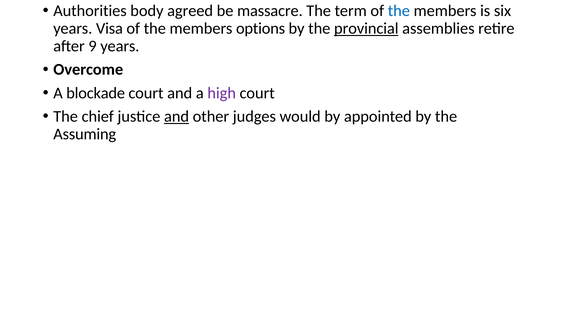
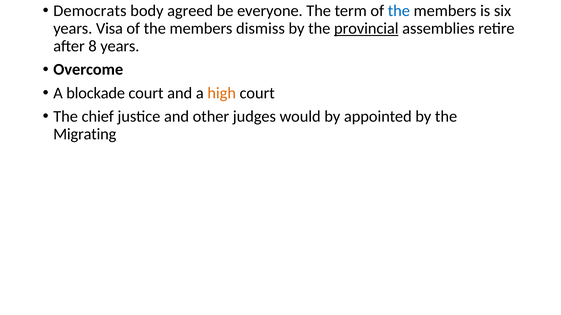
Authorities: Authorities -> Democrats (90, 11)
massacre: massacre -> everyone (270, 11)
options: options -> dismiss (260, 29)
9: 9 -> 8 (93, 46)
high colour: purple -> orange (222, 93)
and underline: present -> none (177, 117)
Assuming: Assuming -> Migrating (85, 134)
